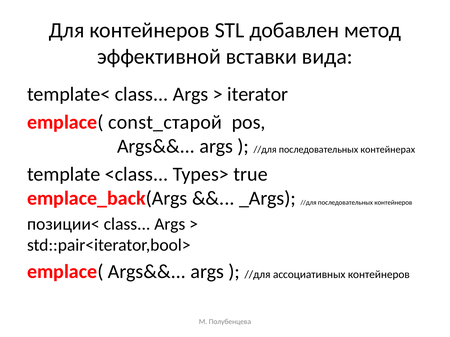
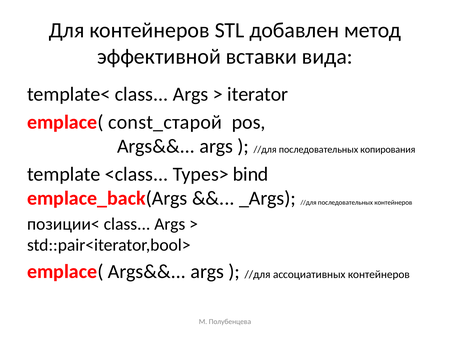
контейнерах: контейнерах -> копирования (388, 150)
true: true -> bind (251, 174)
